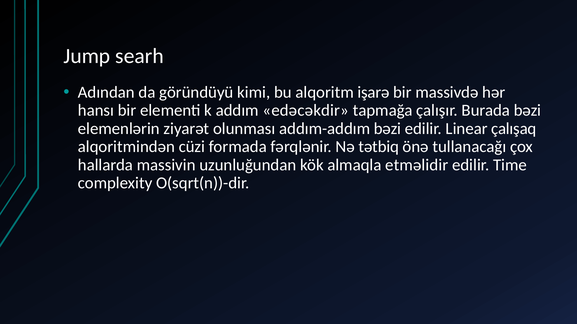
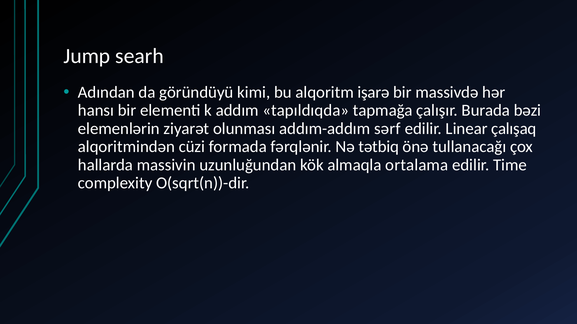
edəcəkdir: edəcəkdir -> tapıldıqda (306, 111)
addım-addım bəzi: bəzi -> sərf (387, 129)
etməlidir: etməlidir -> ortalama (417, 165)
